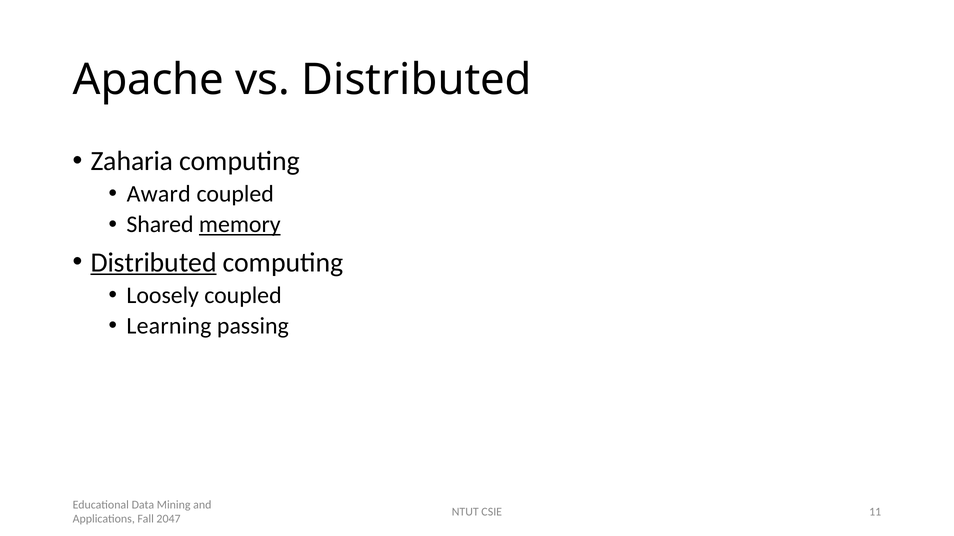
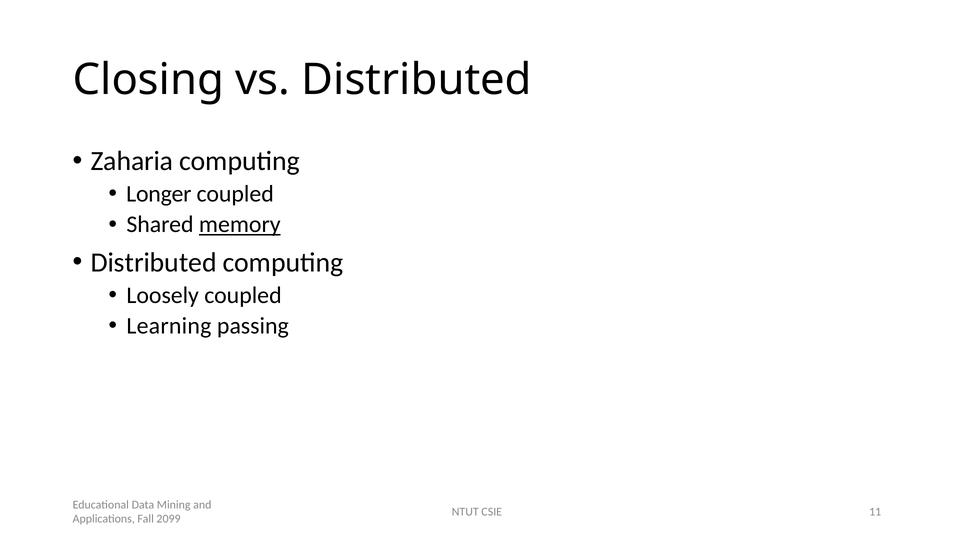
Apache: Apache -> Closing (148, 80)
Award: Award -> Longer (159, 194)
Distributed underline: present -> none (154, 263)
2047: 2047 -> 2099 (169, 520)
